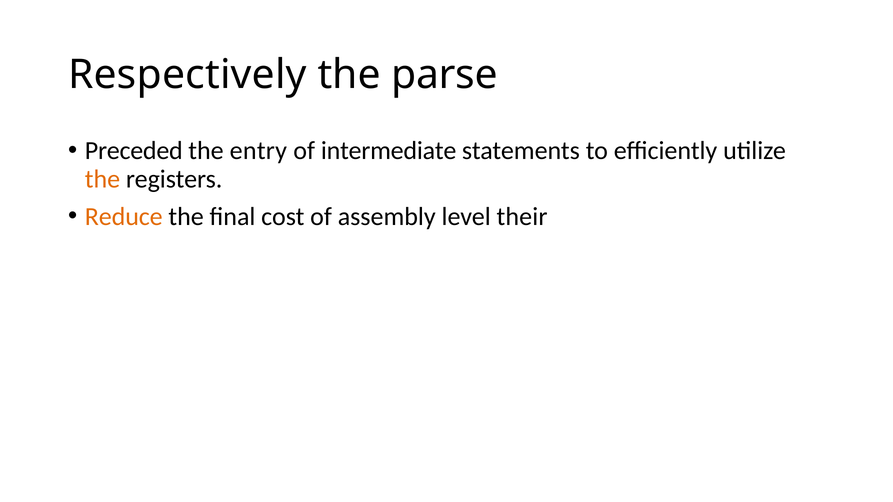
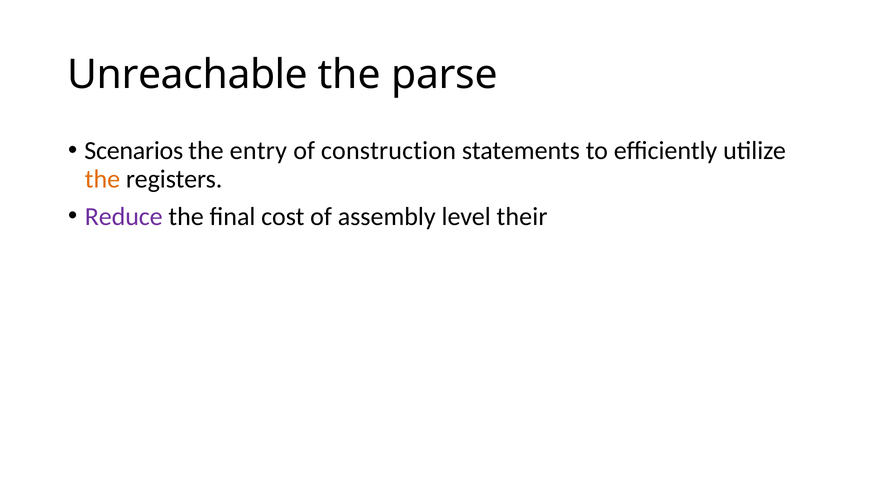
Respectively: Respectively -> Unreachable (188, 75)
Preceded: Preceded -> Scenarios (134, 151)
intermediate: intermediate -> construction (388, 151)
Reduce colour: orange -> purple (124, 217)
